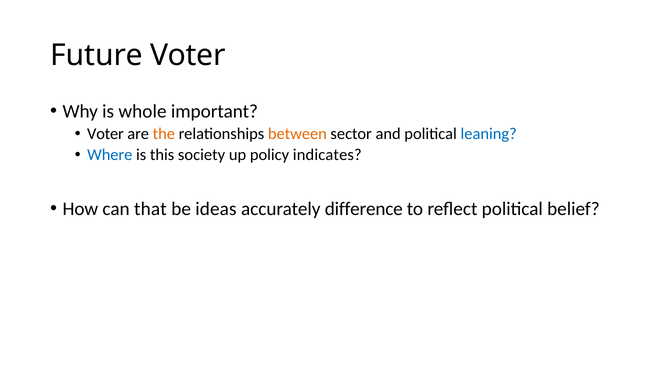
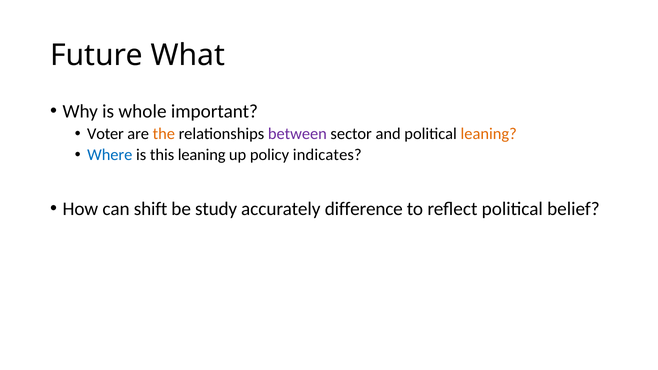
Future Voter: Voter -> What (188, 55)
between colour: orange -> purple (297, 134)
leaning colour: blue -> orange (489, 134)
this society: society -> leaning (202, 155)
that: that -> shift (151, 209)
ideas: ideas -> study (216, 209)
